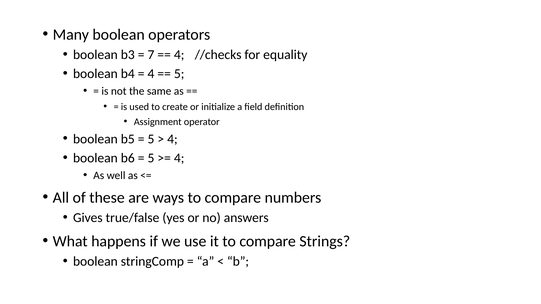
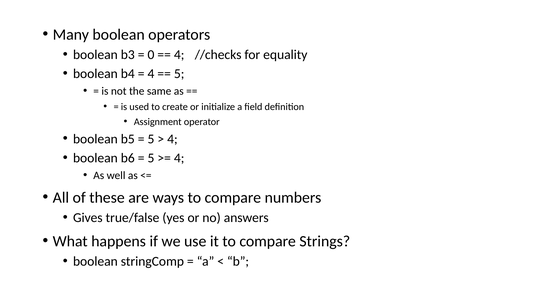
7: 7 -> 0 (151, 55)
